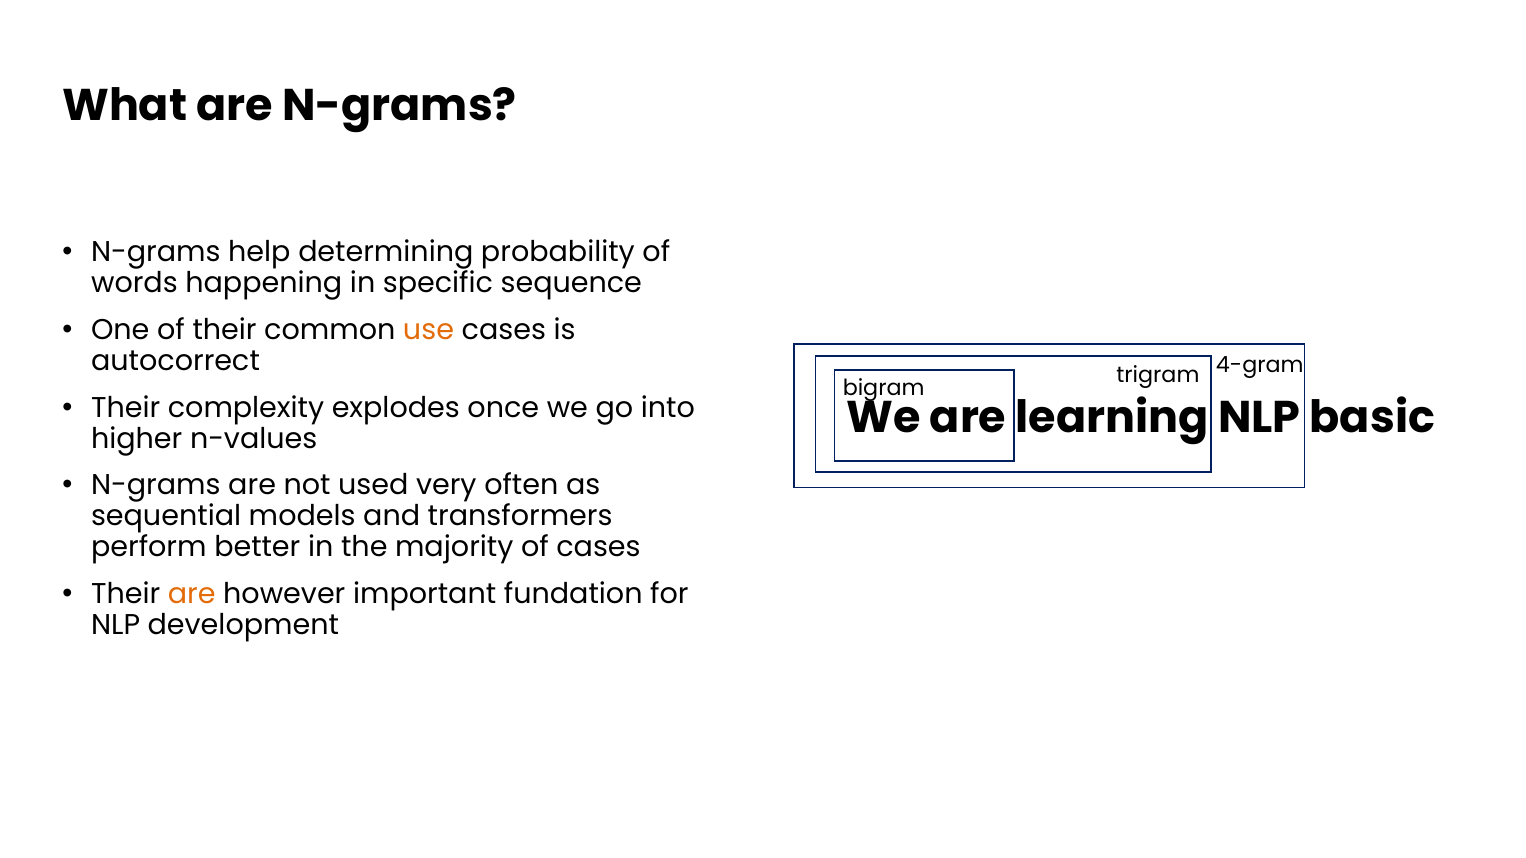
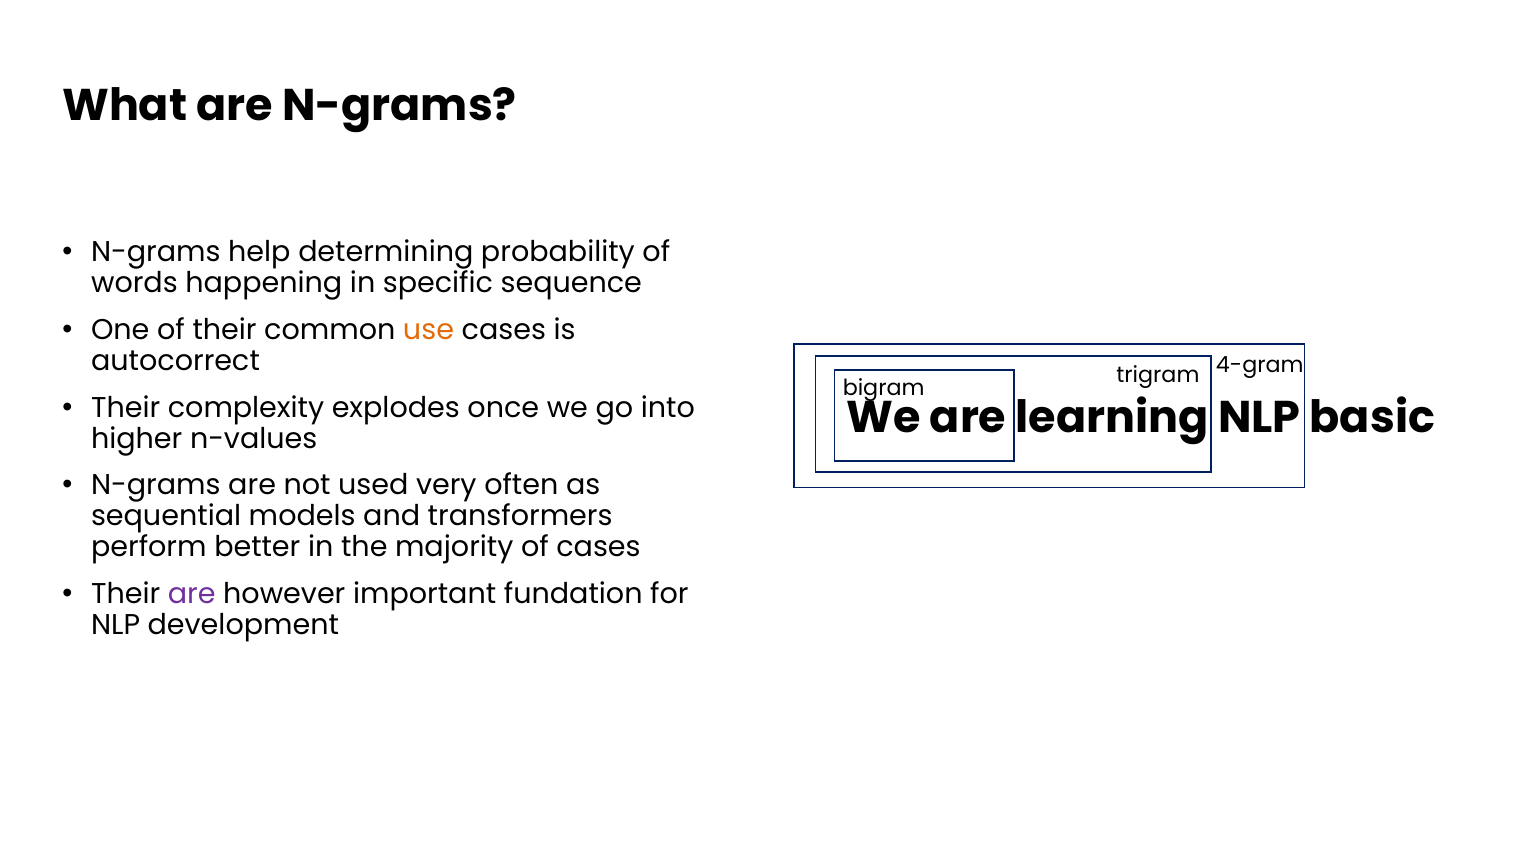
are colour: orange -> purple (192, 594)
